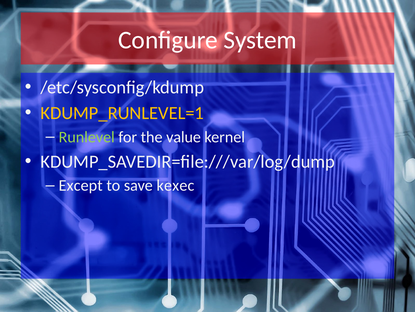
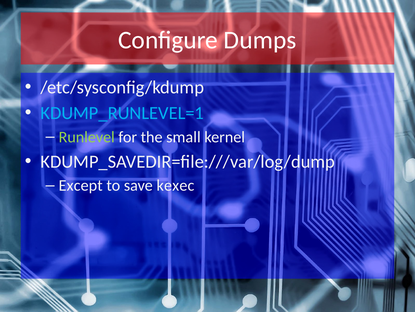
System: System -> Dumps (260, 40)
KDUMP_RUNLEVEL=1 colour: yellow -> light blue (122, 113)
value: value -> small (183, 137)
